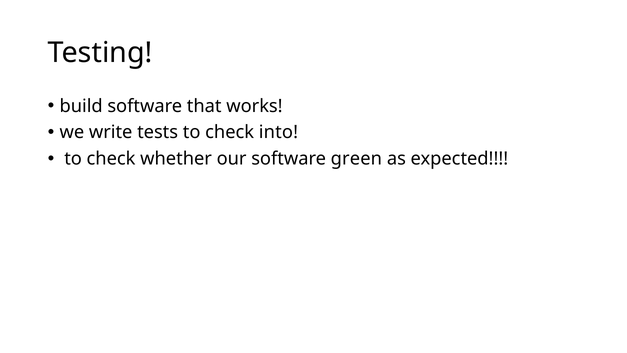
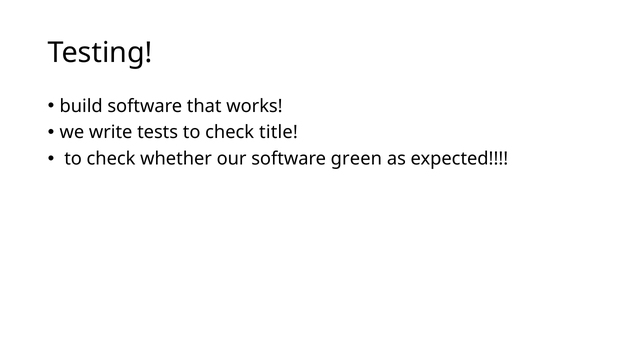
into: into -> title (278, 132)
